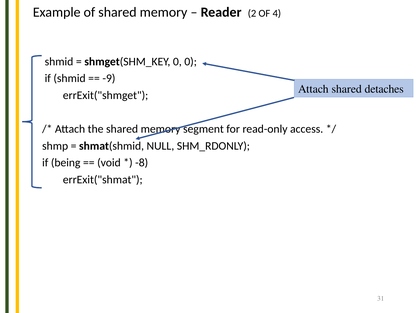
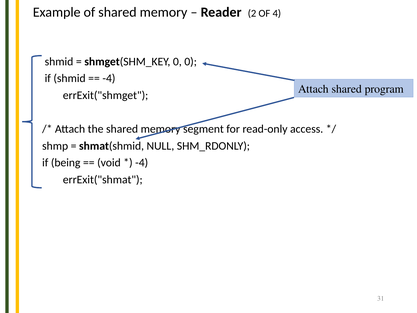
-9: -9 -> -4 (109, 78)
detaches: detaches -> program (384, 89)
-8: -8 -> -4 (142, 163)
